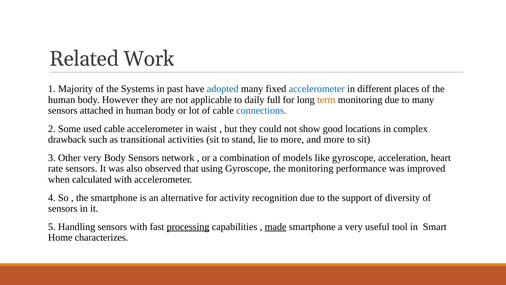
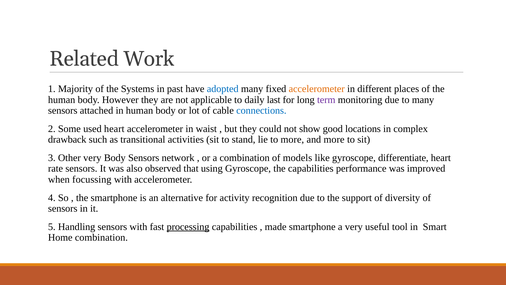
accelerometer colour: blue -> orange (317, 89)
full: full -> last (274, 100)
term colour: orange -> purple (326, 100)
used cable: cable -> heart (114, 129)
acceleration: acceleration -> differentiate (403, 158)
the monitoring: monitoring -> capabilities (311, 168)
calculated: calculated -> focussing (92, 179)
made underline: present -> none (276, 226)
Home characterizes: characterizes -> combination (101, 237)
